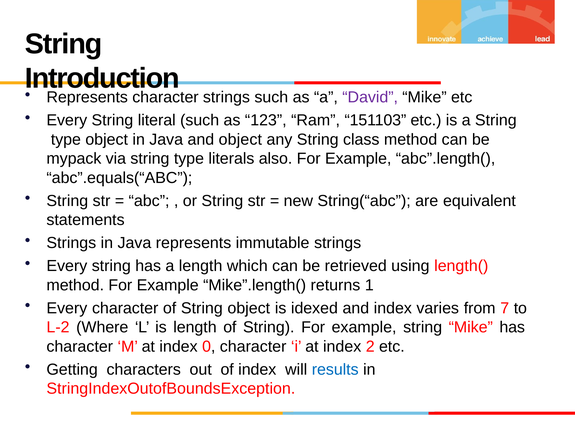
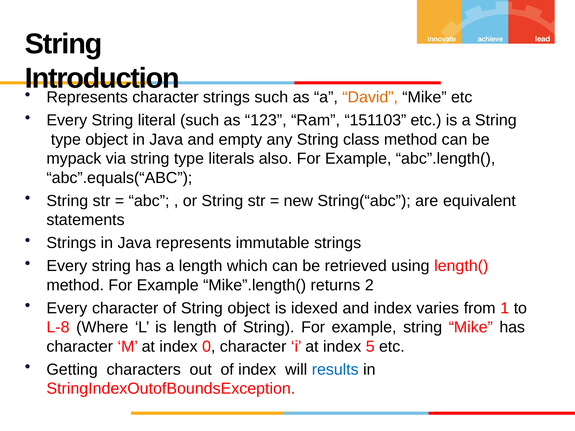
David colour: purple -> orange (370, 97)
and object: object -> empty (240, 140)
1: 1 -> 2 (369, 285)
7: 7 -> 1 (505, 308)
L-2: L-2 -> L-8 (58, 328)
2: 2 -> 5 (370, 347)
